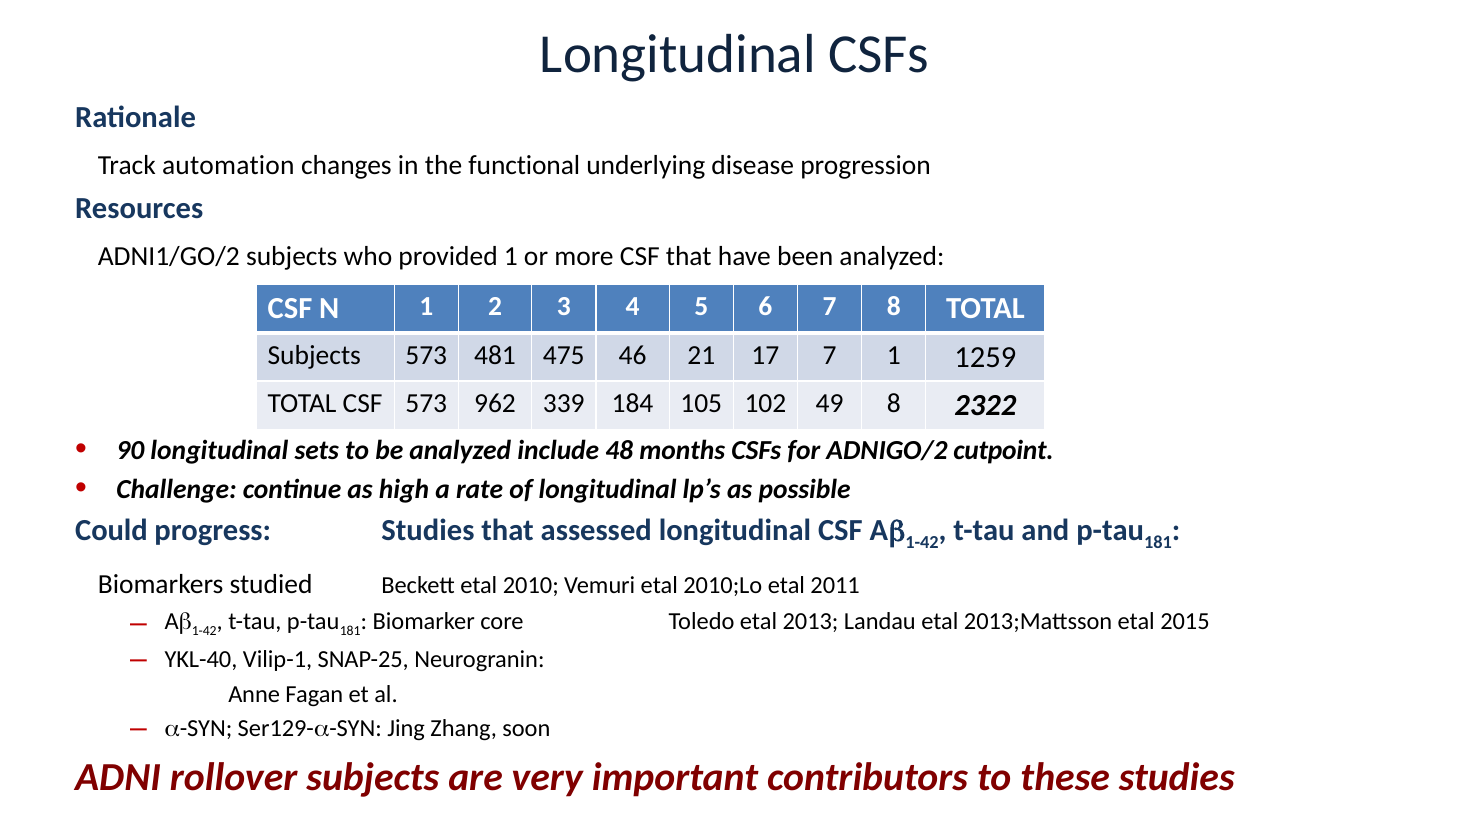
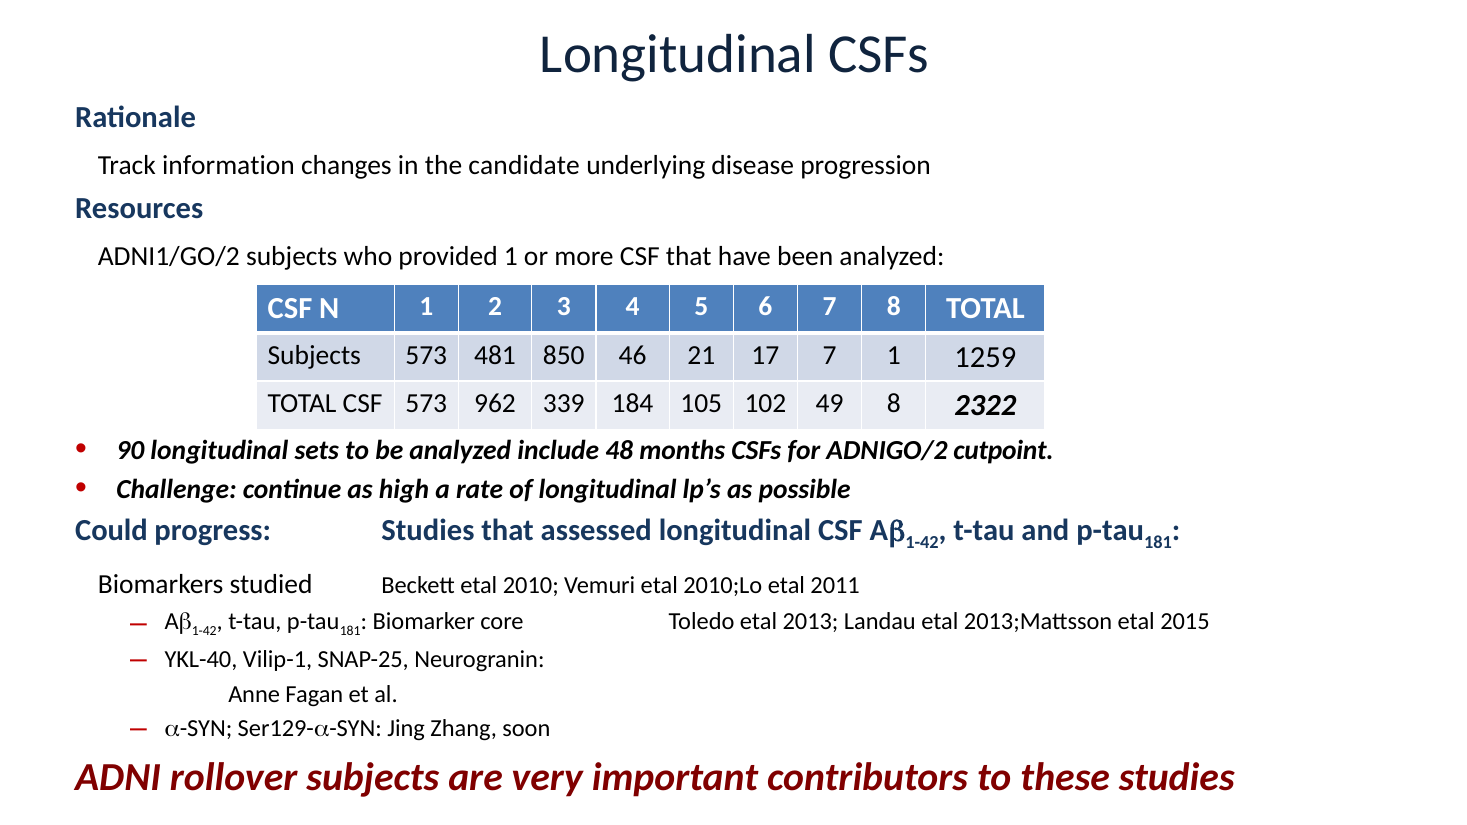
automation: automation -> information (228, 166)
functional: functional -> candidate (524, 166)
475: 475 -> 850 (564, 355)
